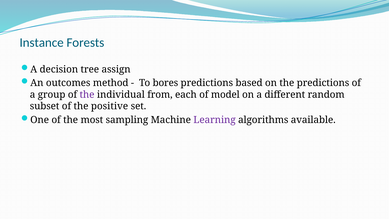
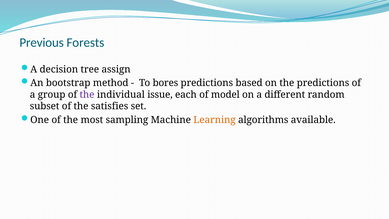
Instance: Instance -> Previous (42, 43)
outcomes: outcomes -> bootstrap (68, 83)
from: from -> issue (160, 95)
positive: positive -> satisfies (110, 106)
Learning colour: purple -> orange (215, 120)
